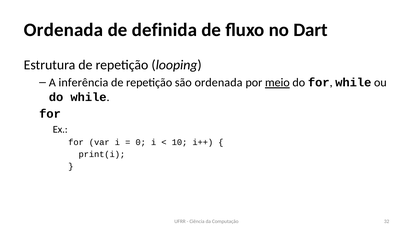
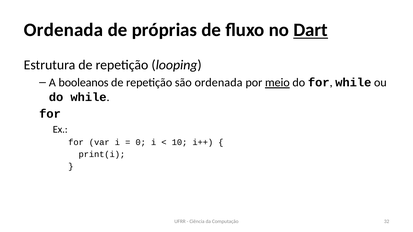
definida: definida -> próprias (164, 30)
Dart underline: none -> present (311, 30)
inferência: inferência -> booleanos (84, 83)
